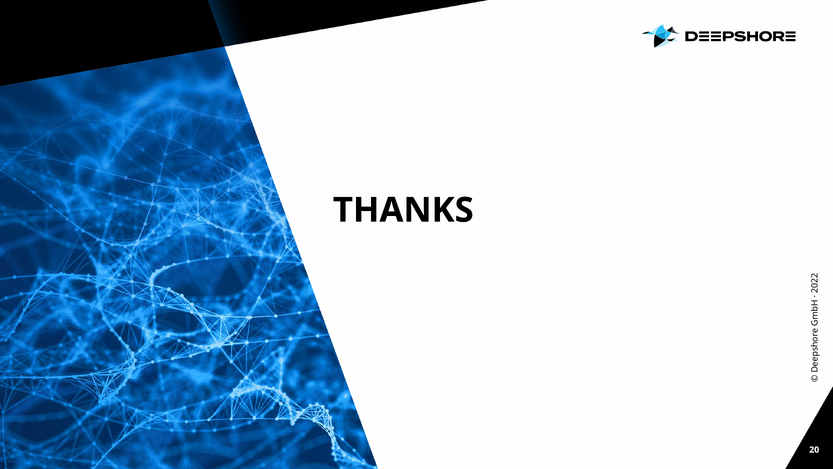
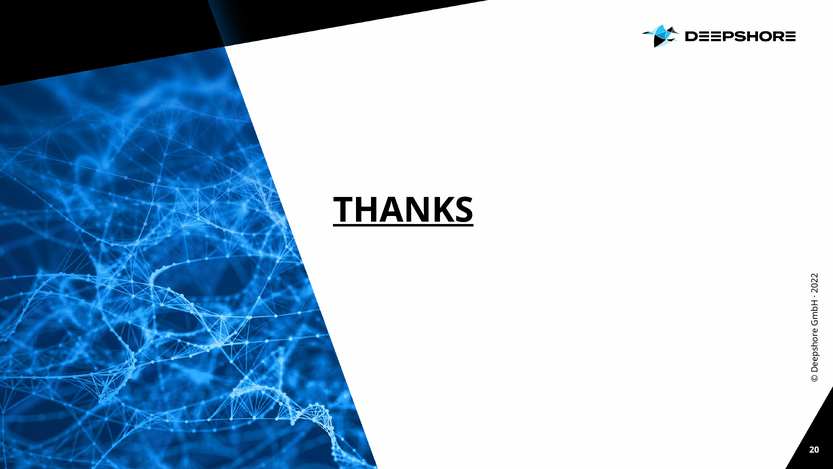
THANKS underline: none -> present (403, 210)
